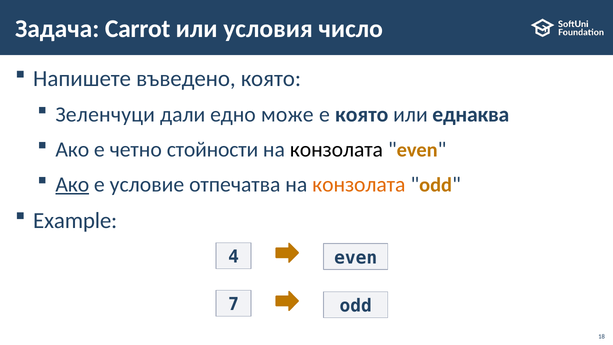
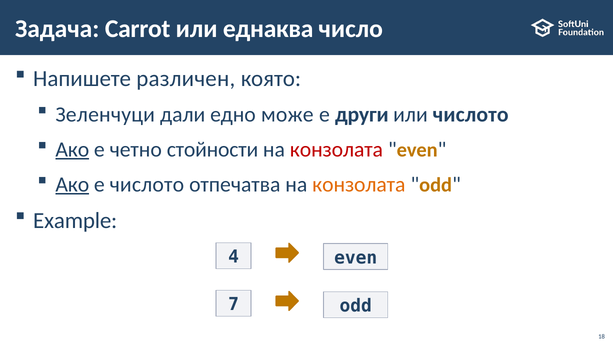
условия: условия -> еднаква (268, 29)
въведено: въведено -> различен (186, 79)
е която: която -> други (362, 114)
или еднаква: еднаква -> числото (471, 114)
Ако underline: none -> present (72, 149)
конзолата colour: black -> red (336, 149)
е условие: условие -> числото (147, 184)
